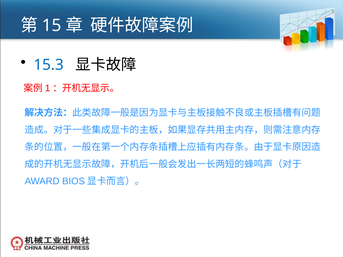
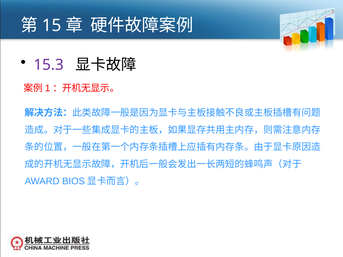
15.3 colour: blue -> purple (49, 65)
